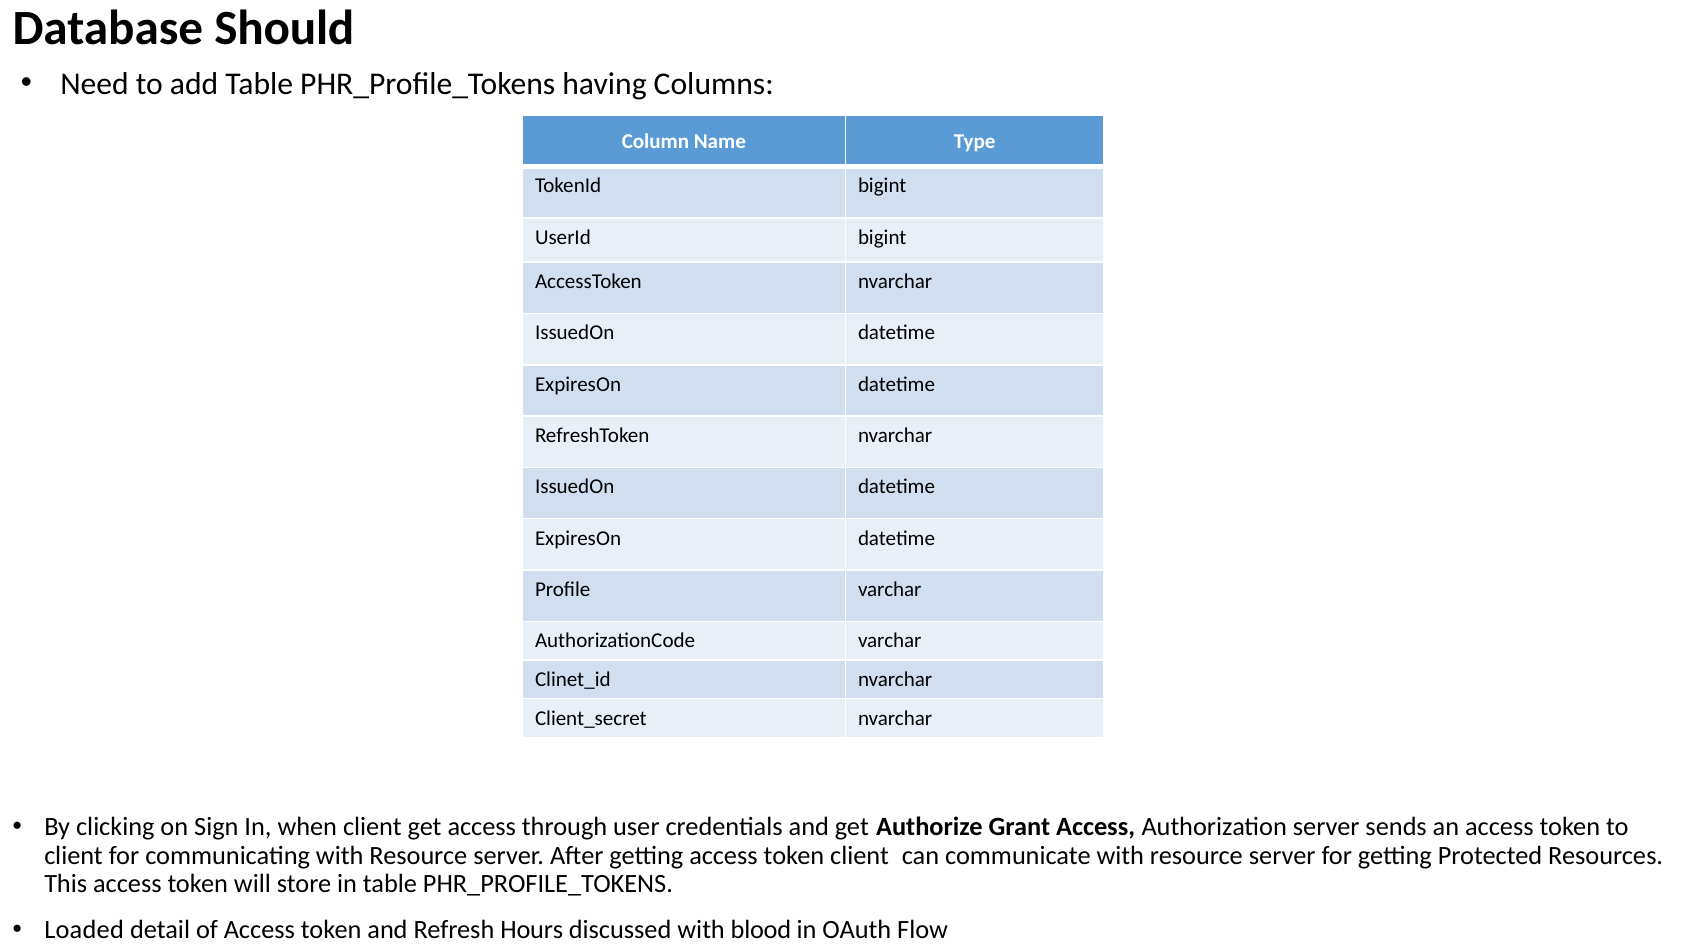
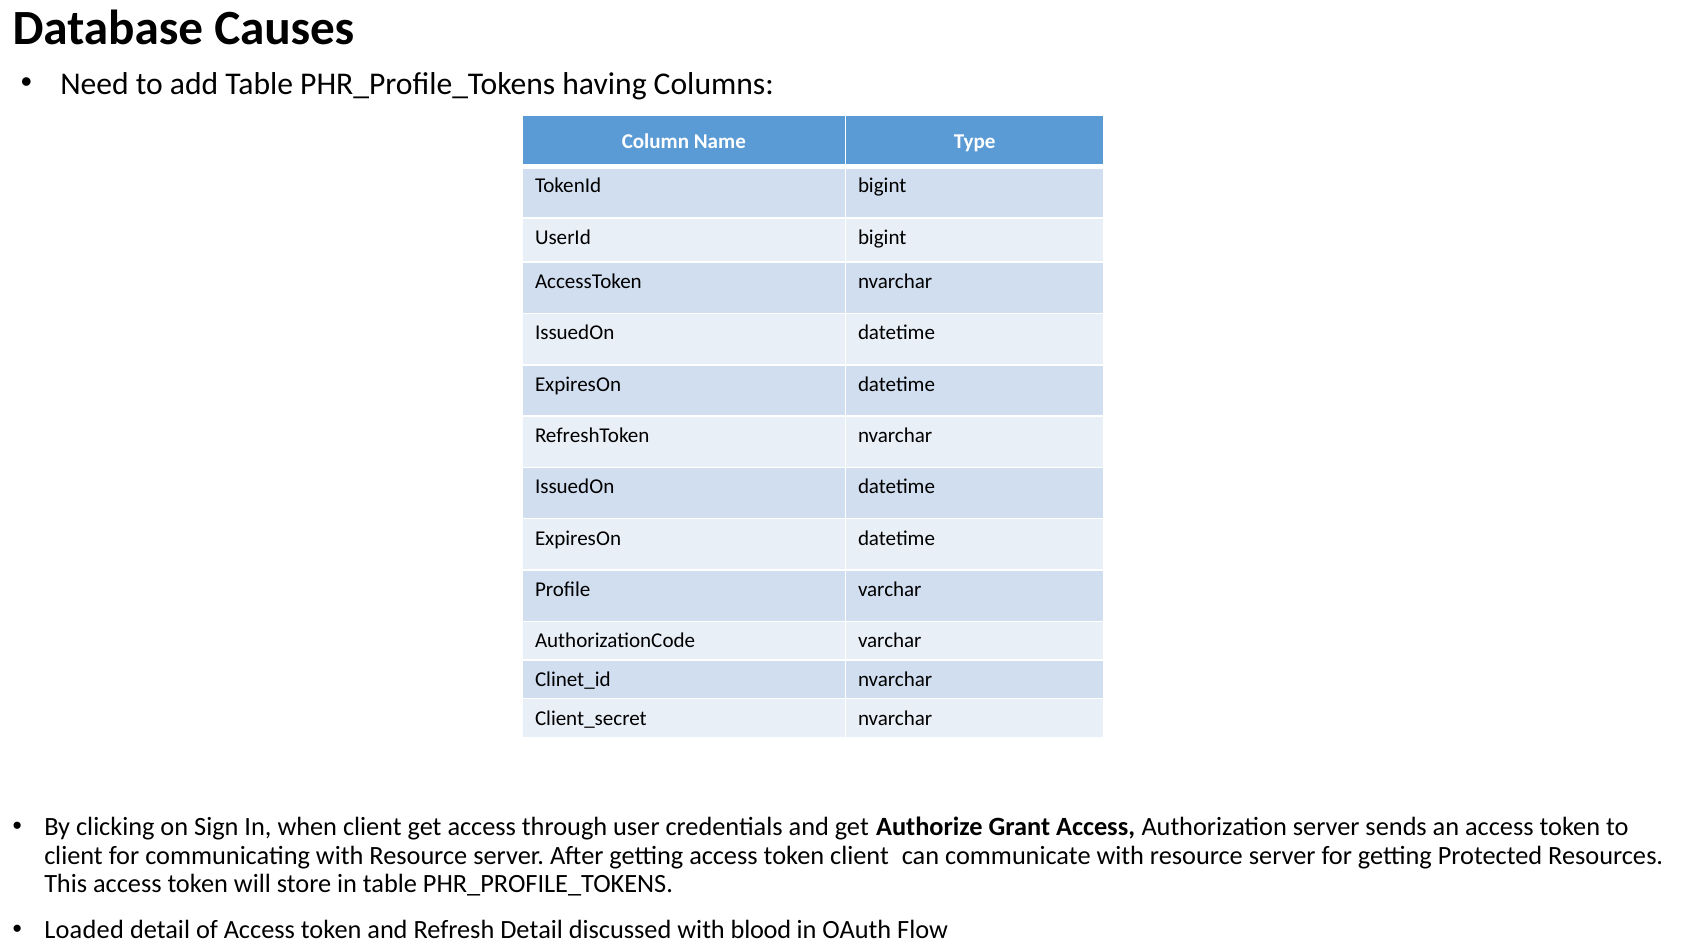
Should: Should -> Causes (284, 28)
Refresh Hours: Hours -> Detail (532, 930)
